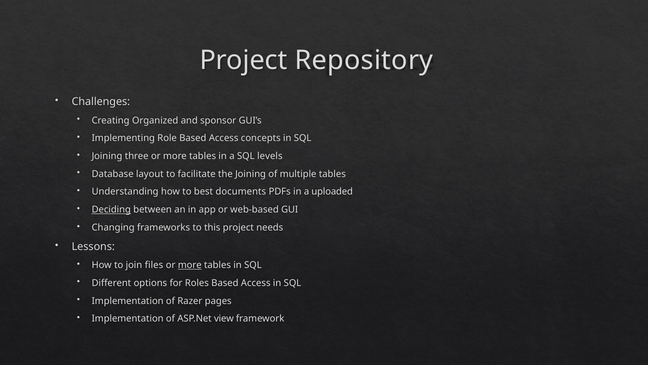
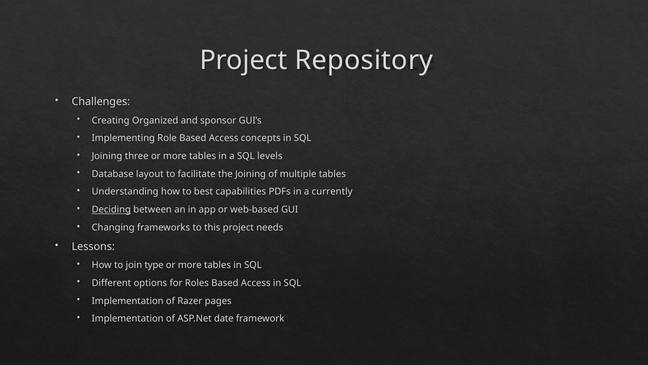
documents: documents -> capabilities (241, 192)
uploaded: uploaded -> currently (332, 192)
files: files -> type (154, 265)
more underline: present -> none (190, 265)
view: view -> date (224, 318)
